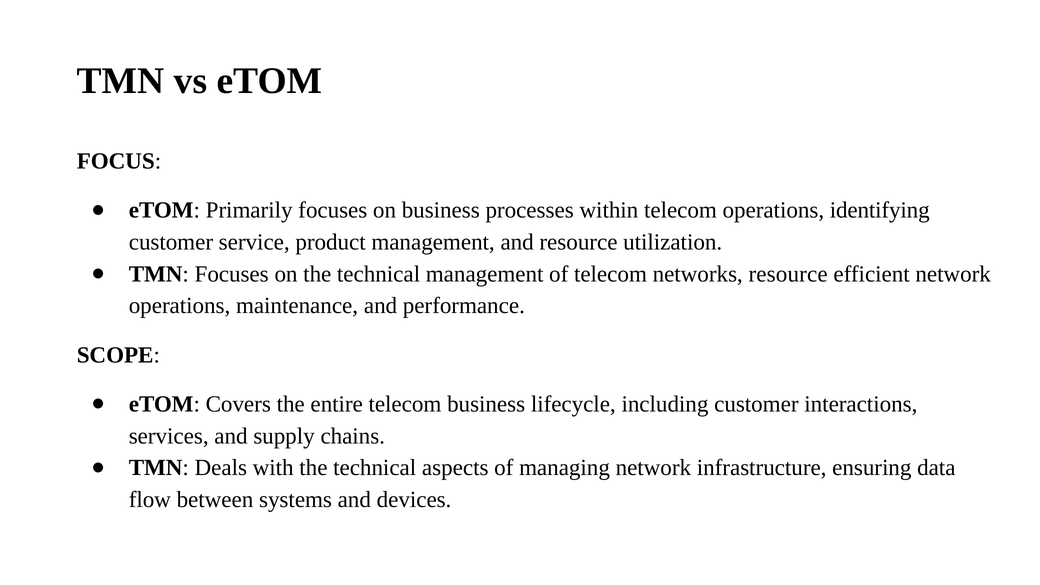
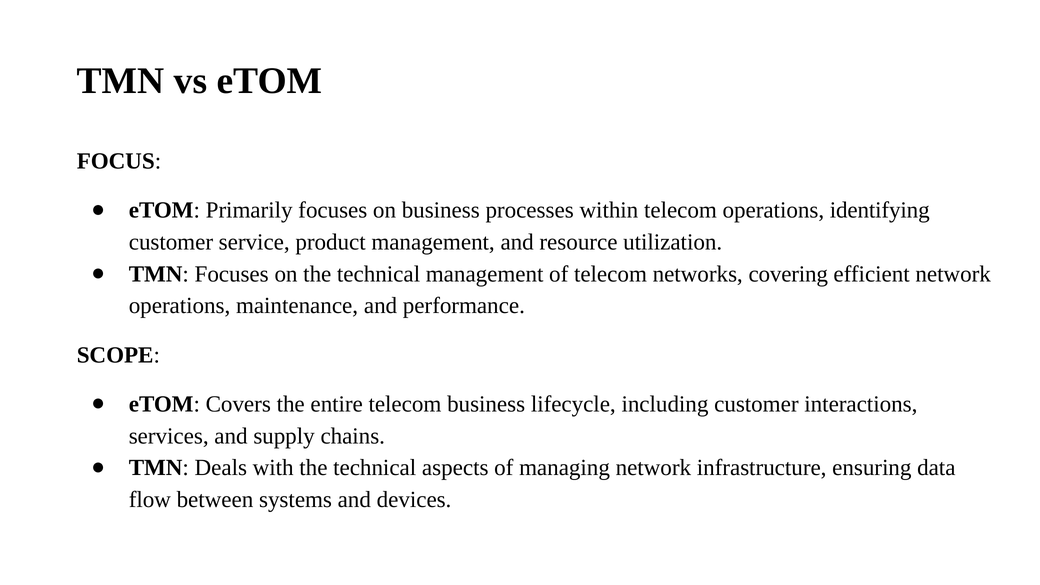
networks resource: resource -> covering (788, 274)
